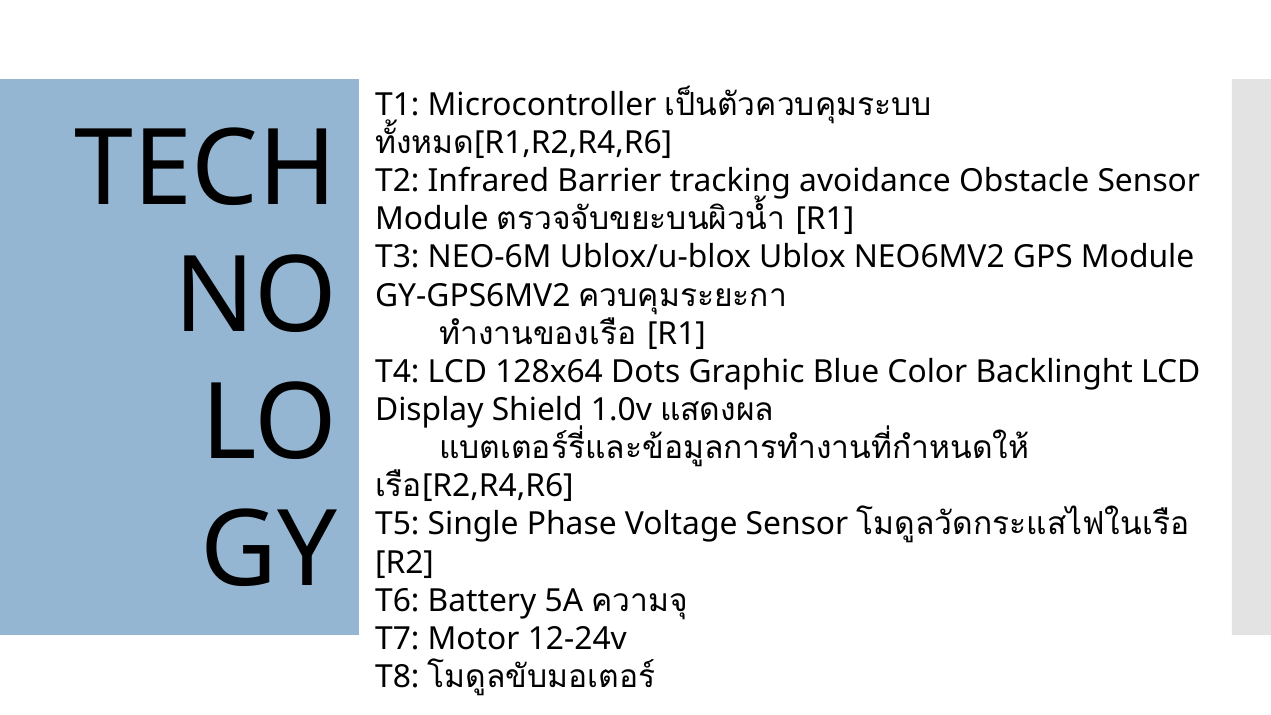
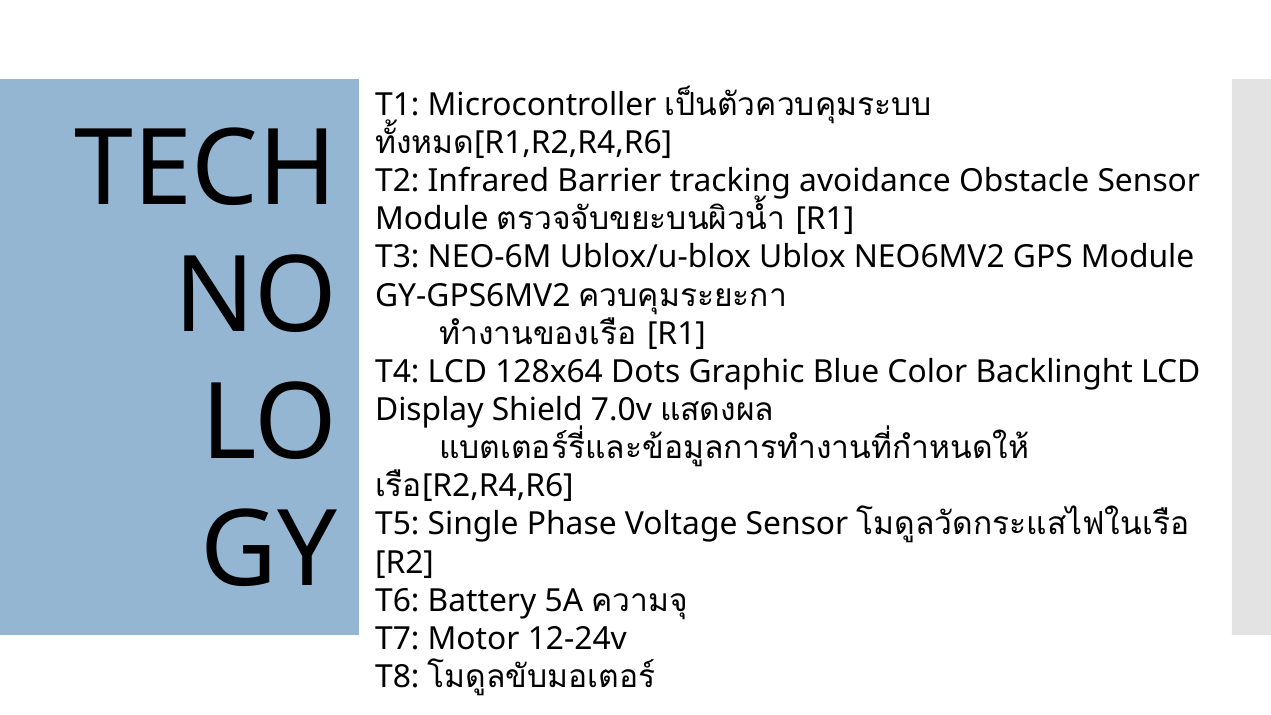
1.0v: 1.0v -> 7.0v (621, 410)
